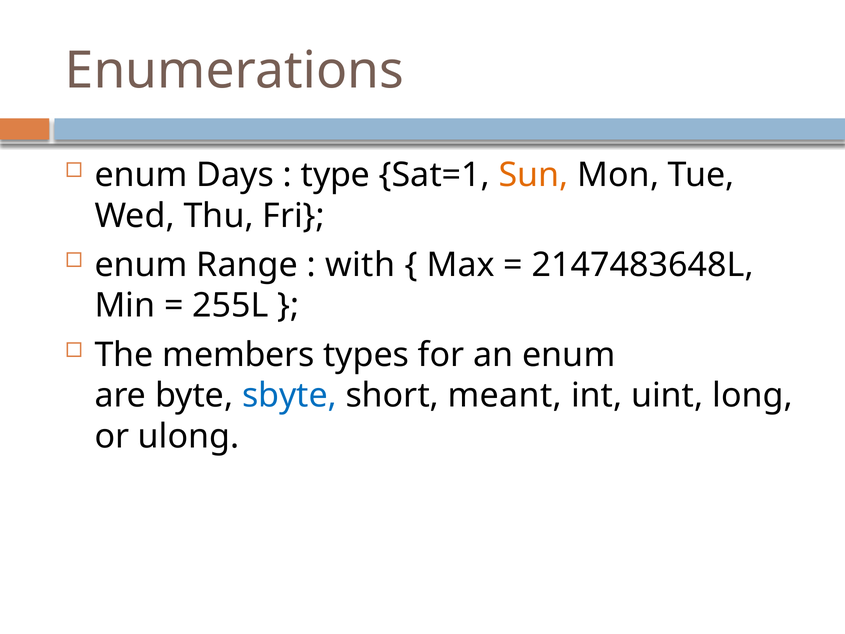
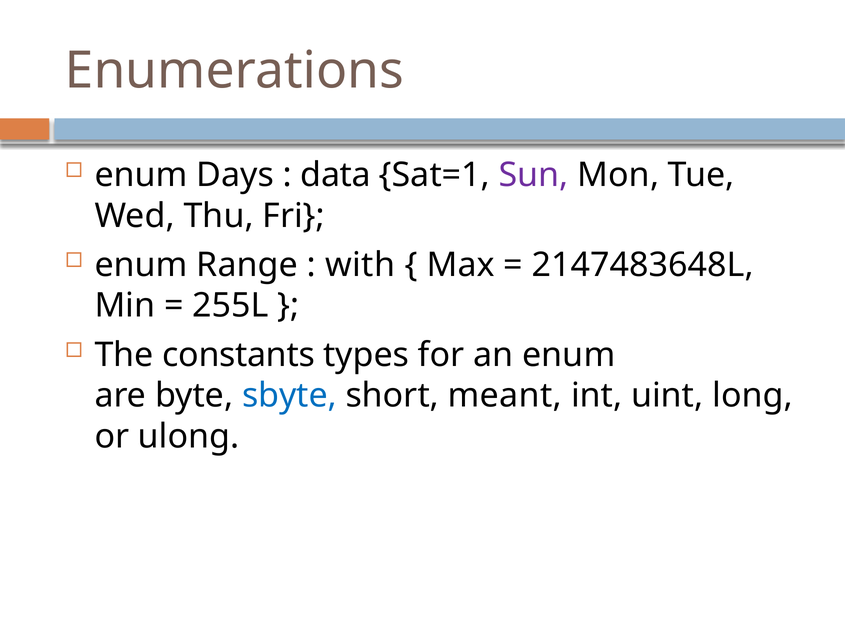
type: type -> data (336, 175)
Sun colour: orange -> purple (534, 175)
members: members -> constants (239, 355)
